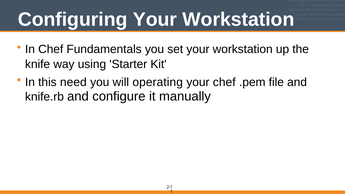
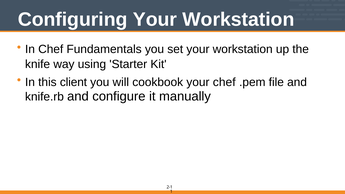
need: need -> client (73, 82)
operating: operating -> cookbook (158, 82)
